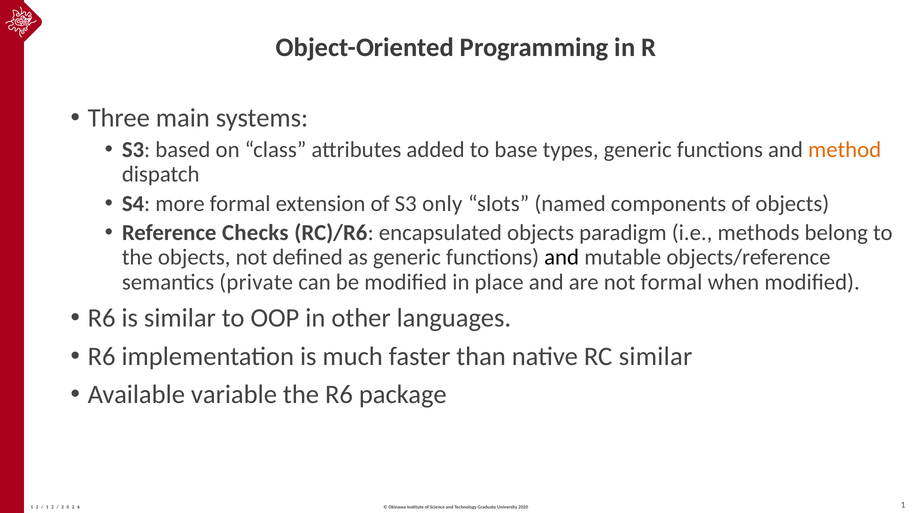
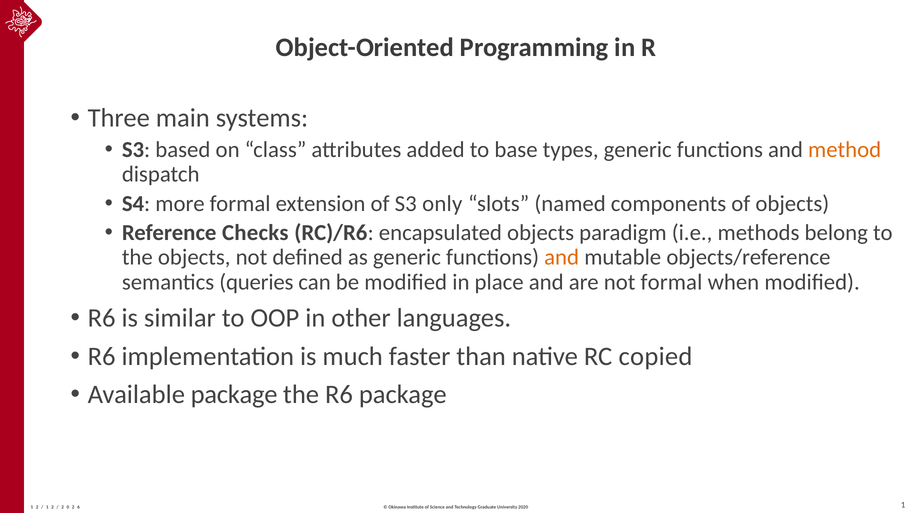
and colour: black -> orange (562, 257)
private: private -> queries (256, 282)
RC similar: similar -> copied (656, 356)
Available variable: variable -> package (234, 395)
